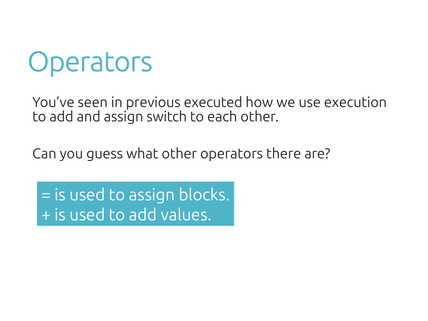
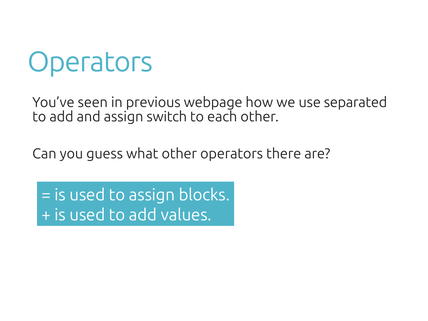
executed: executed -> webpage (213, 102)
execution: execution -> separated (356, 102)
